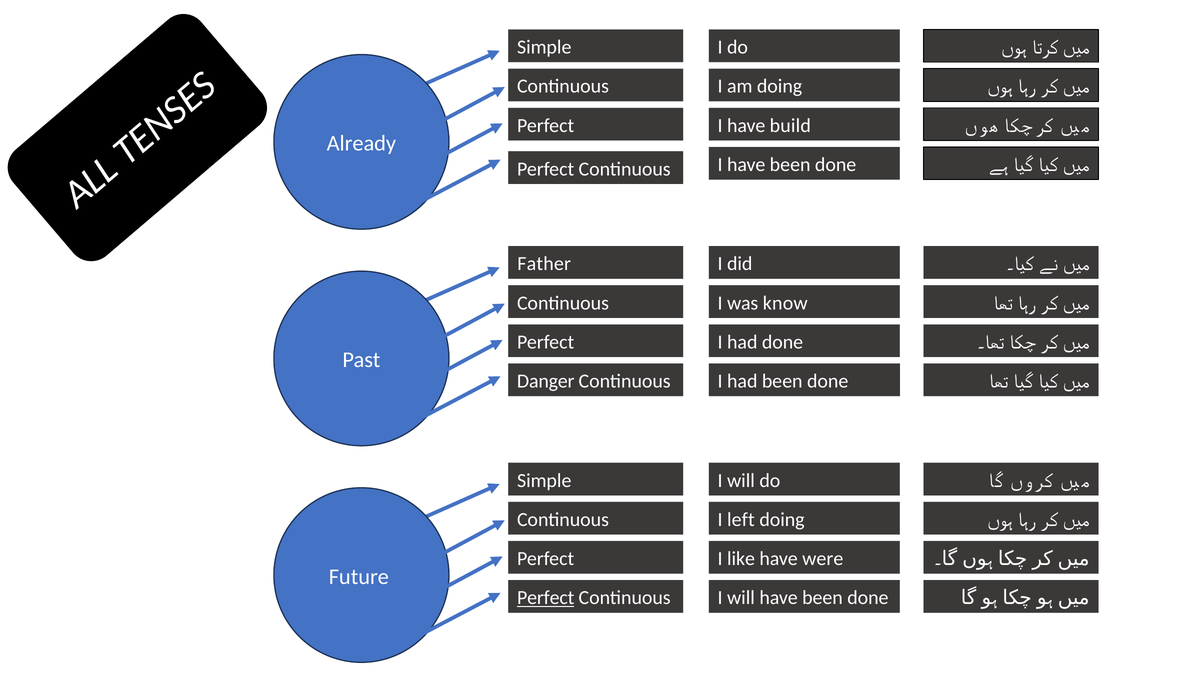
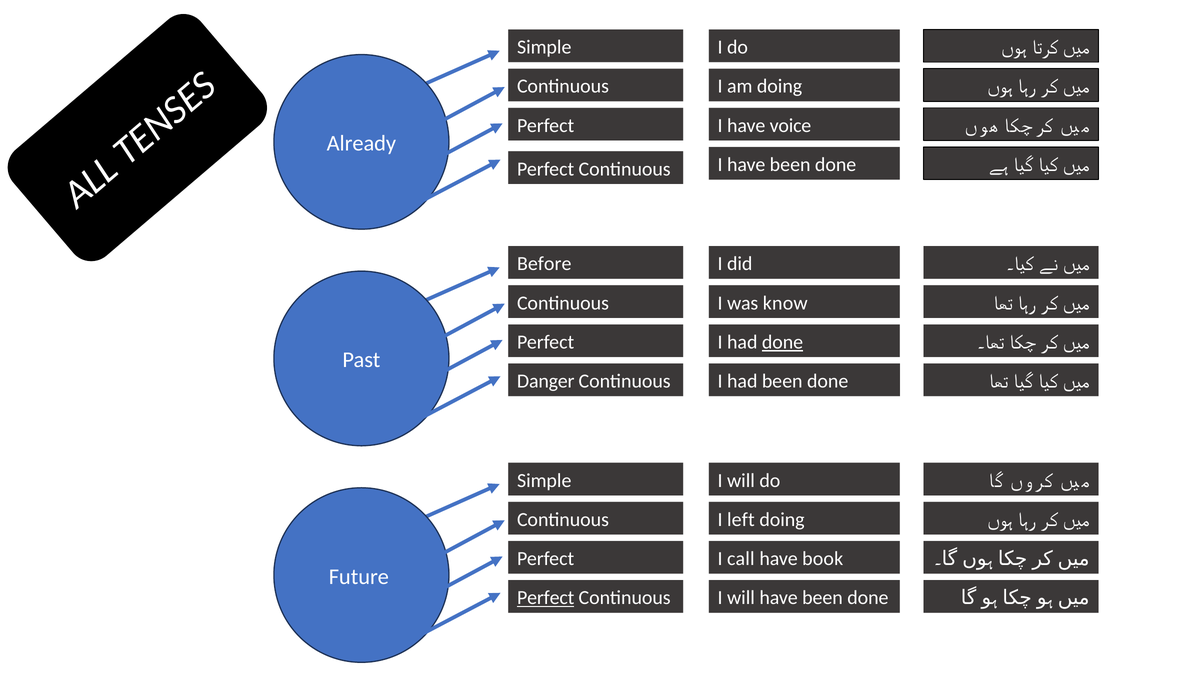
build: build -> voice (790, 126)
Father: Father -> Before (544, 264)
done underline: none -> present (783, 342)
like: like -> call (741, 559)
were: were -> book (823, 559)
